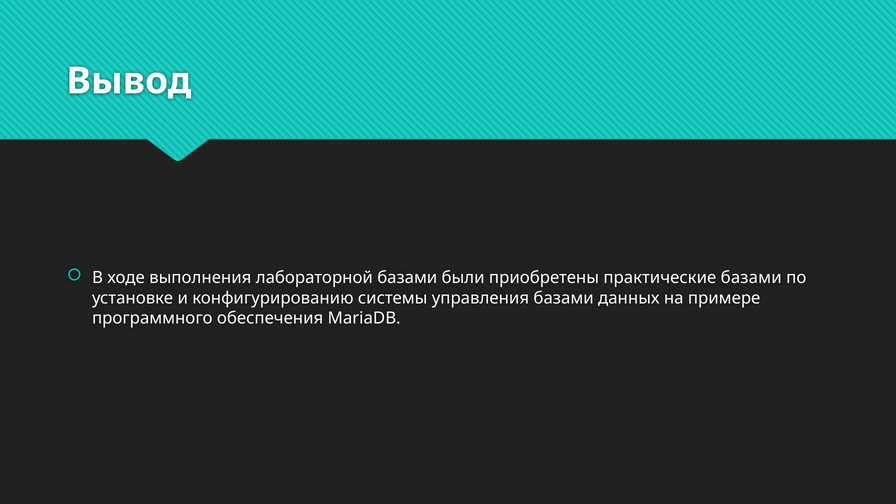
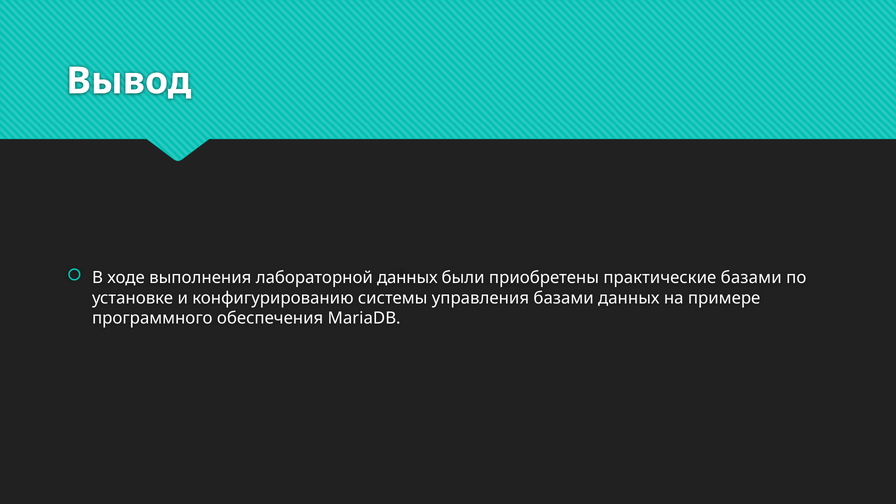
лабораторной базами: базами -> данных (407, 278)
